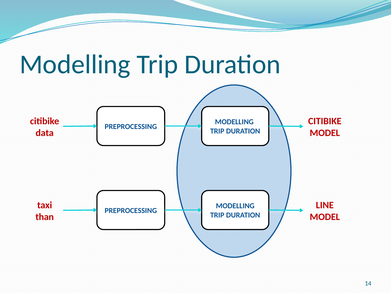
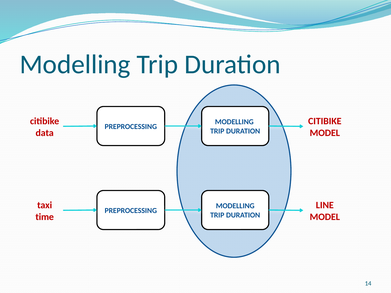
than: than -> time (45, 217)
